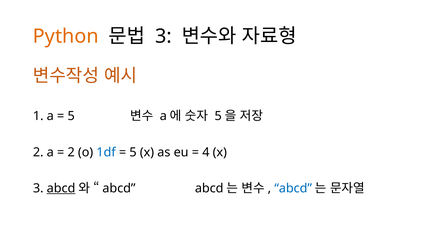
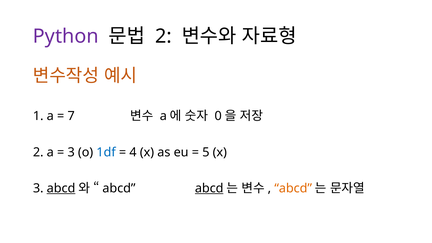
Python colour: orange -> purple (66, 36)
3: 3 -> 2 (164, 36)
5: 5 -> 7 (71, 116)
5: 5 -> 0 (218, 116)
2: 2 -> 3 (71, 152)
5: 5 -> 4 (133, 152)
4: 4 -> 5 (206, 152)
abcd underline: none -> present (209, 188)
abcd colour: blue -> orange (293, 188)
